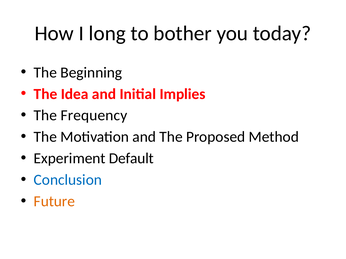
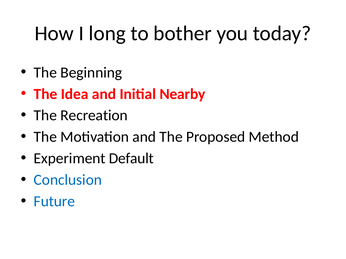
Implies: Implies -> Nearby (182, 94)
Frequency: Frequency -> Recreation (94, 116)
Future colour: orange -> blue (54, 202)
